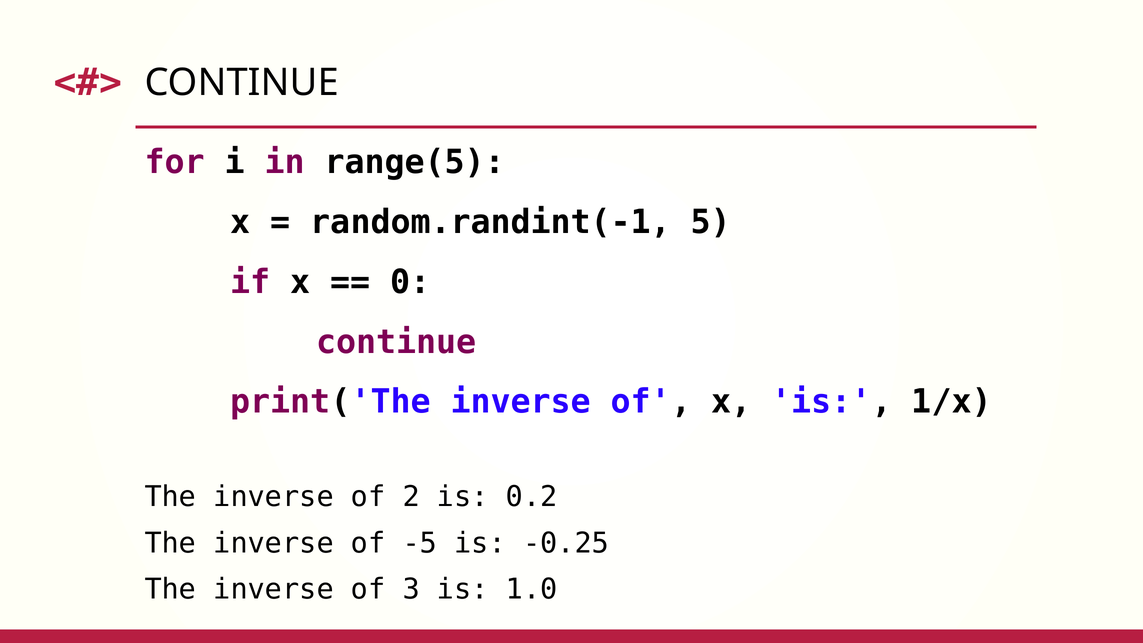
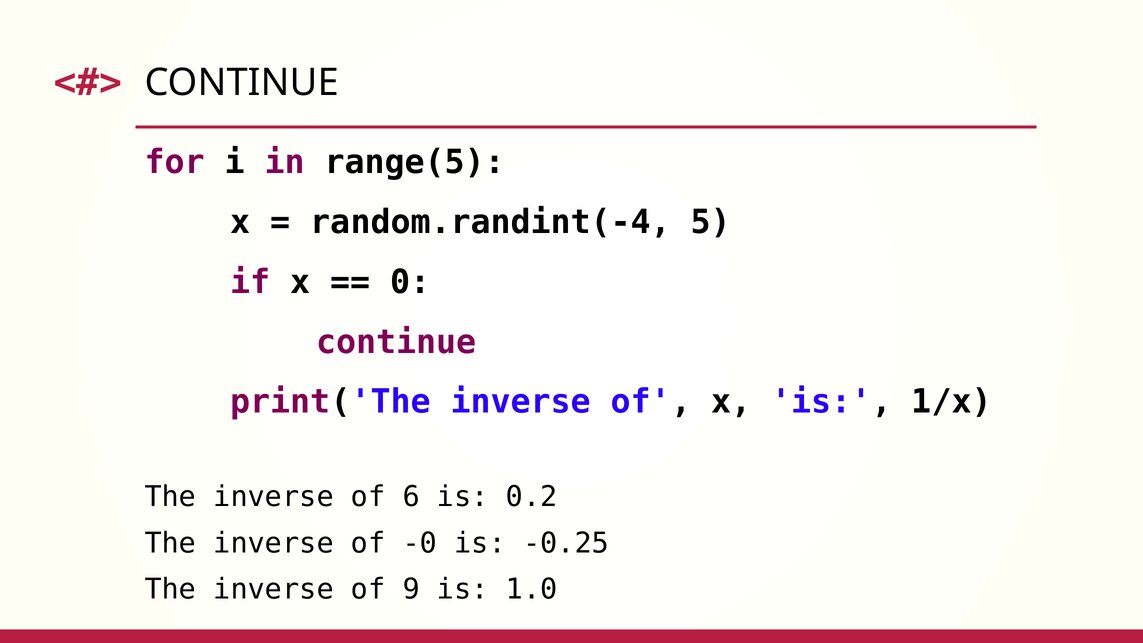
random.randint(-1: random.randint(-1 -> random.randint(-4 (491, 222)
2: 2 -> 6 (411, 497)
-5: -5 -> -0 (420, 543)
3: 3 -> 9 (411, 589)
